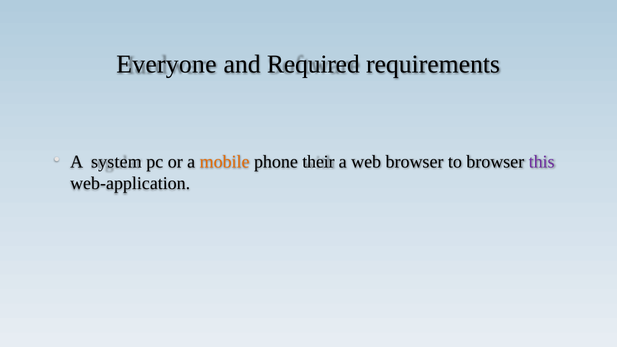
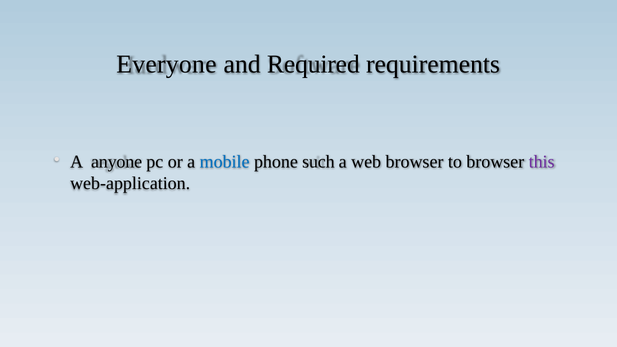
system: system -> anyone (117, 162)
mobile colour: orange -> blue (225, 162)
their: their -> such (318, 162)
